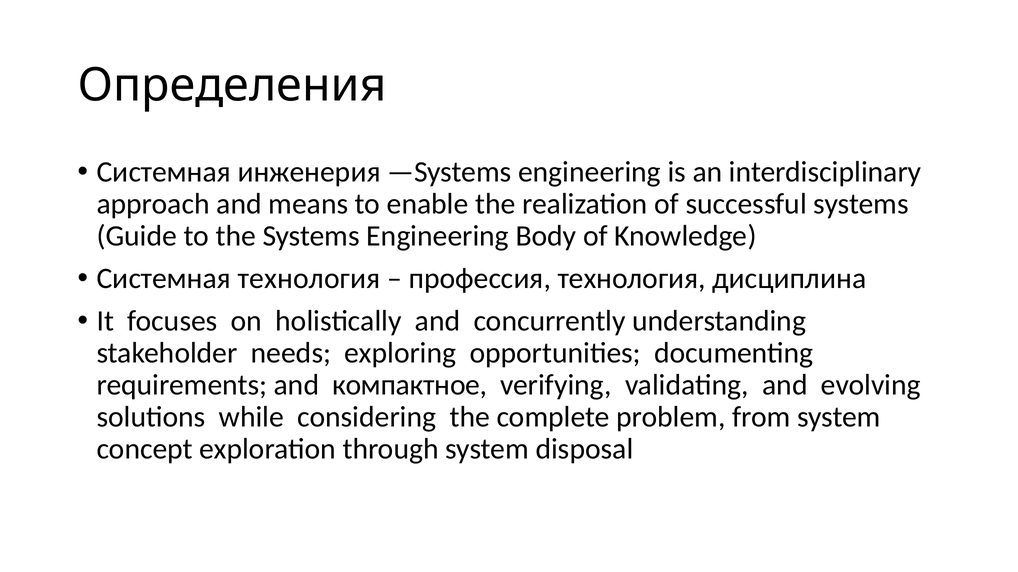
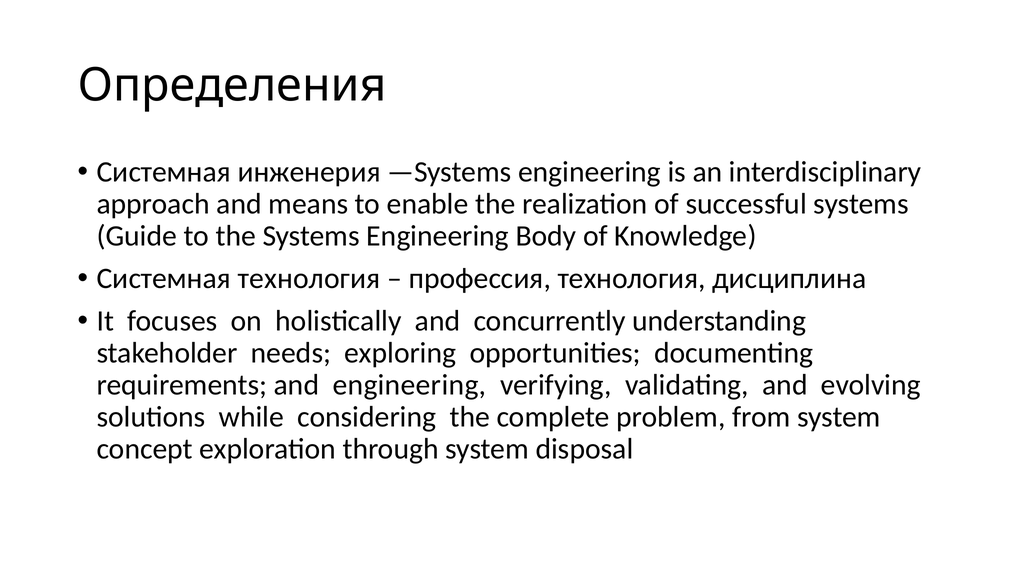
and компактное: компактное -> engineering (409, 385)
